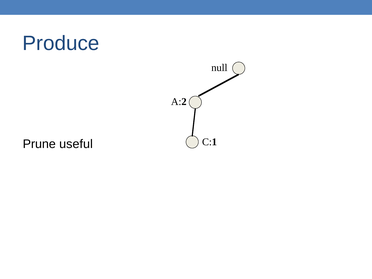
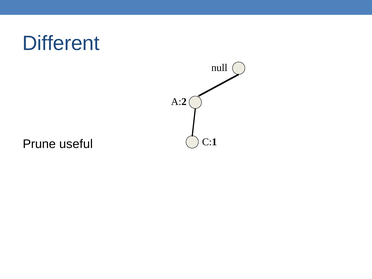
Produce: Produce -> Different (61, 43)
